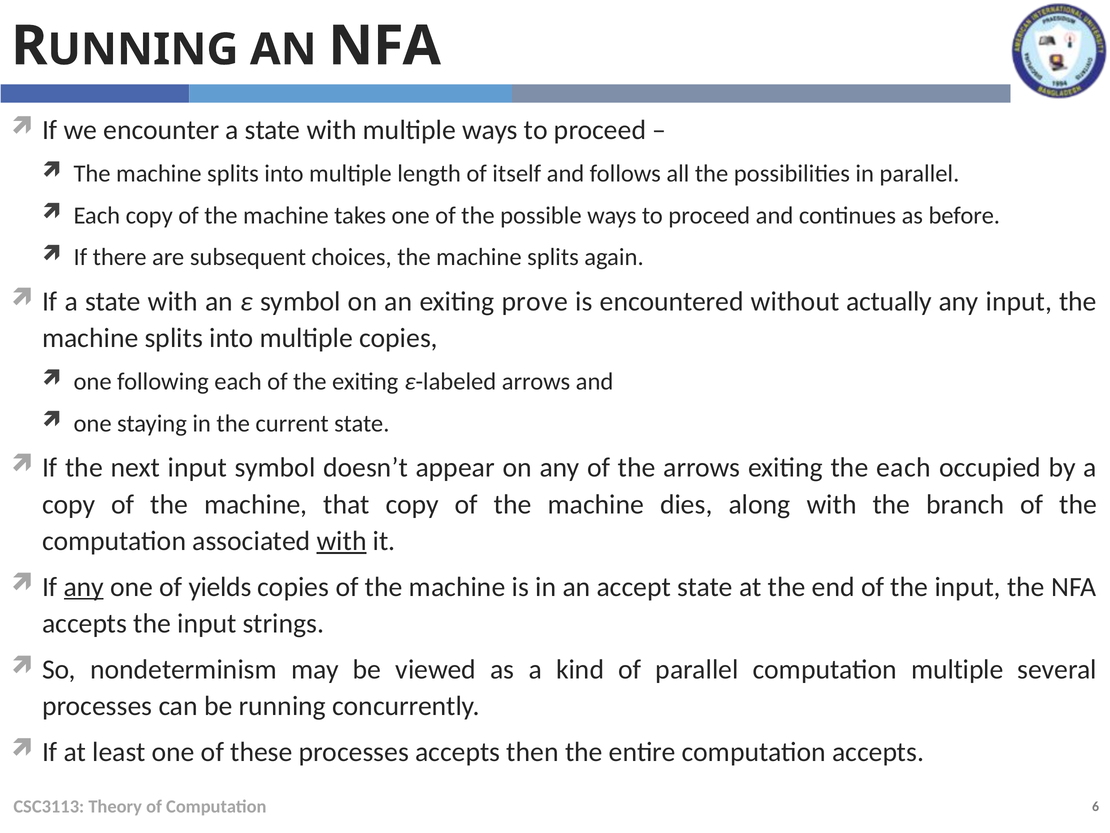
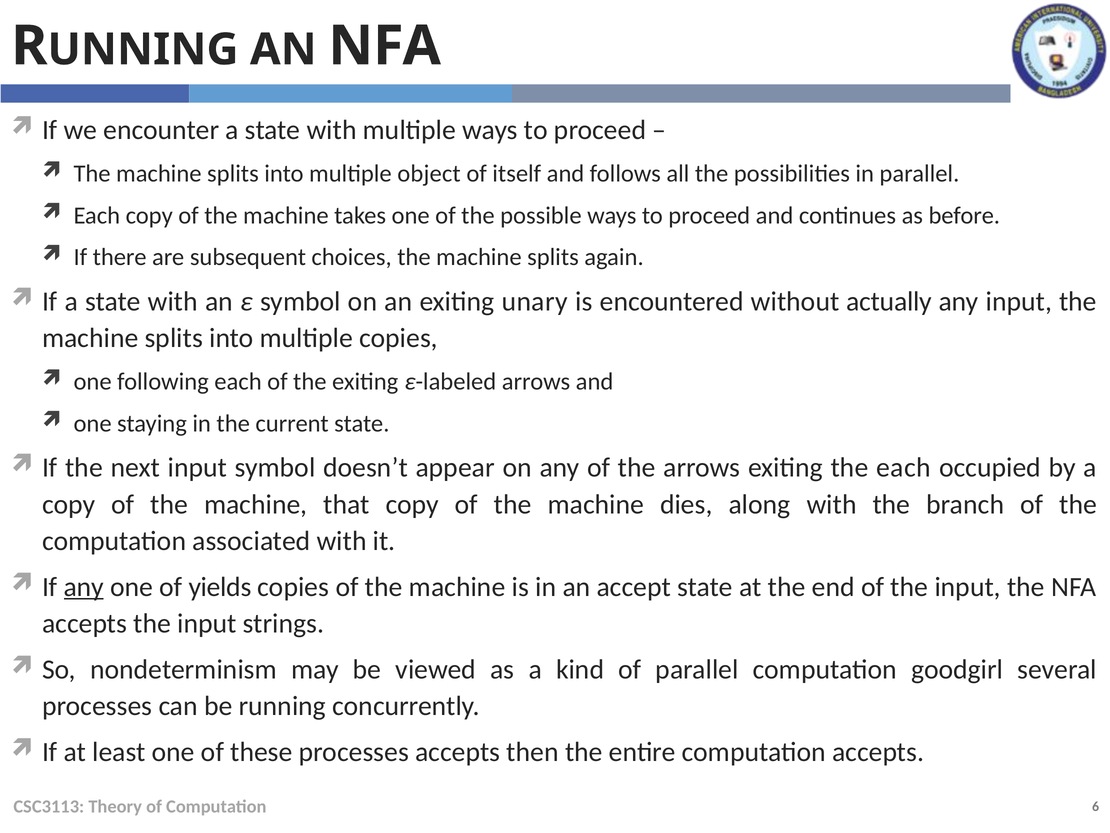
length: length -> object (429, 174)
prove: prove -> unary (535, 301)
with underline: present -> none (342, 541)
computation multiple: multiple -> goodgirl (957, 669)
